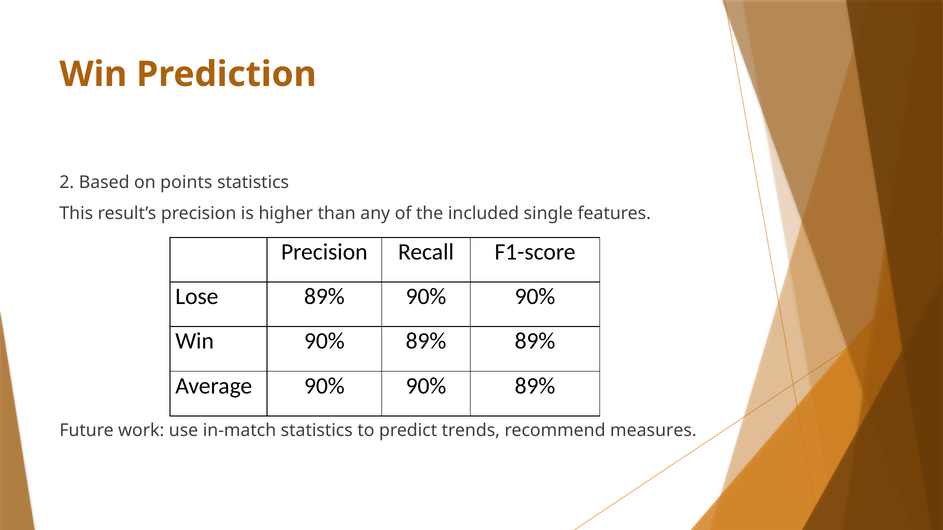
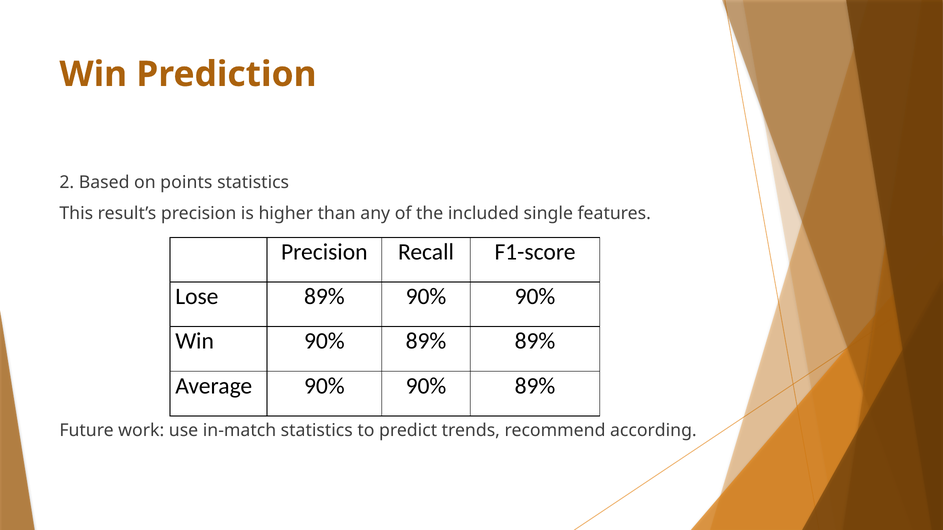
measures: measures -> according (653, 431)
